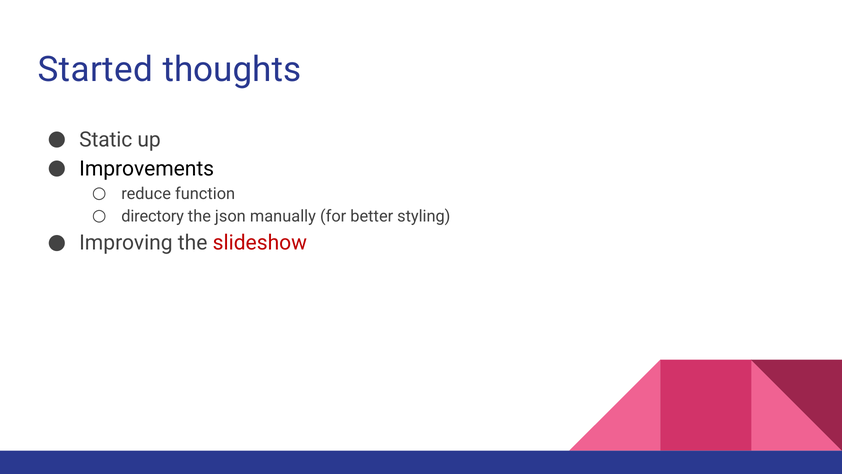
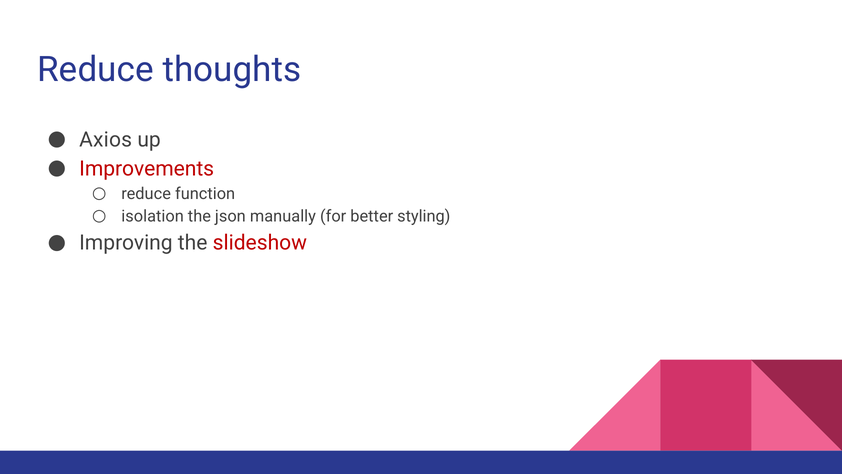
Started: Started -> Reduce (95, 70)
Static: Static -> Axios (106, 140)
Improvements colour: black -> red (147, 169)
directory: directory -> isolation (153, 216)
